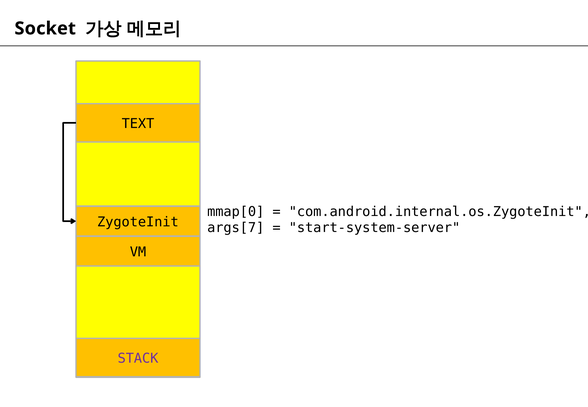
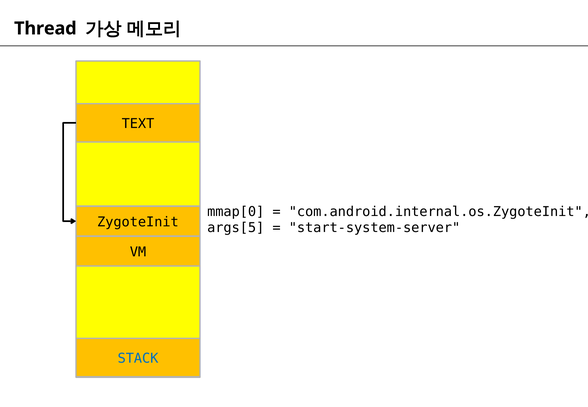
Socket: Socket -> Thread (45, 28)
args[7: args[7 -> args[5 (236, 228)
STACK colour: purple -> blue (138, 359)
